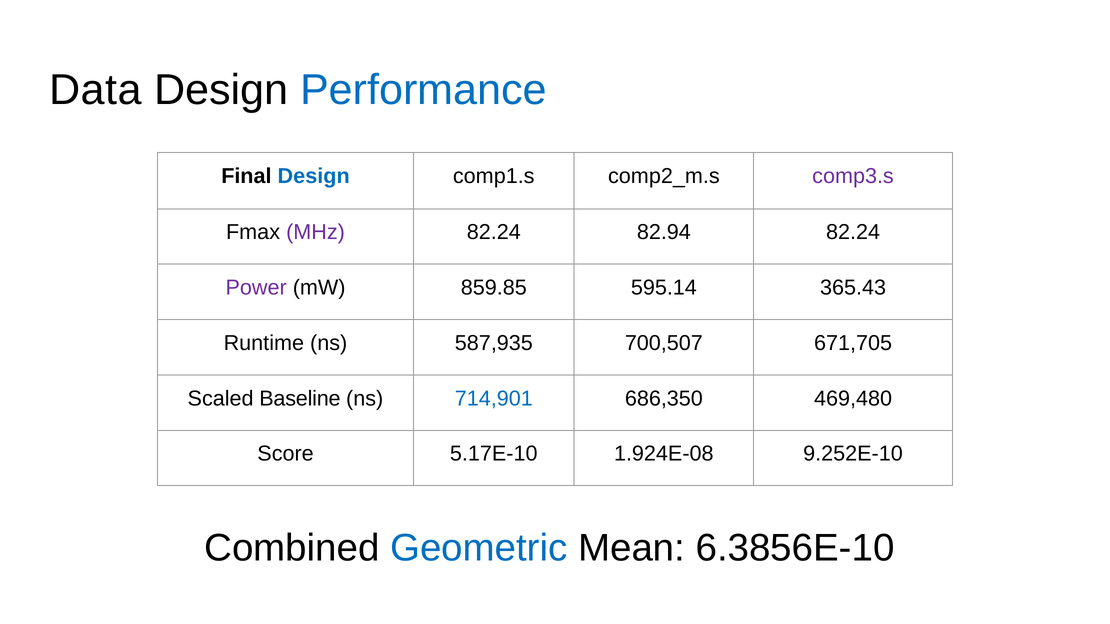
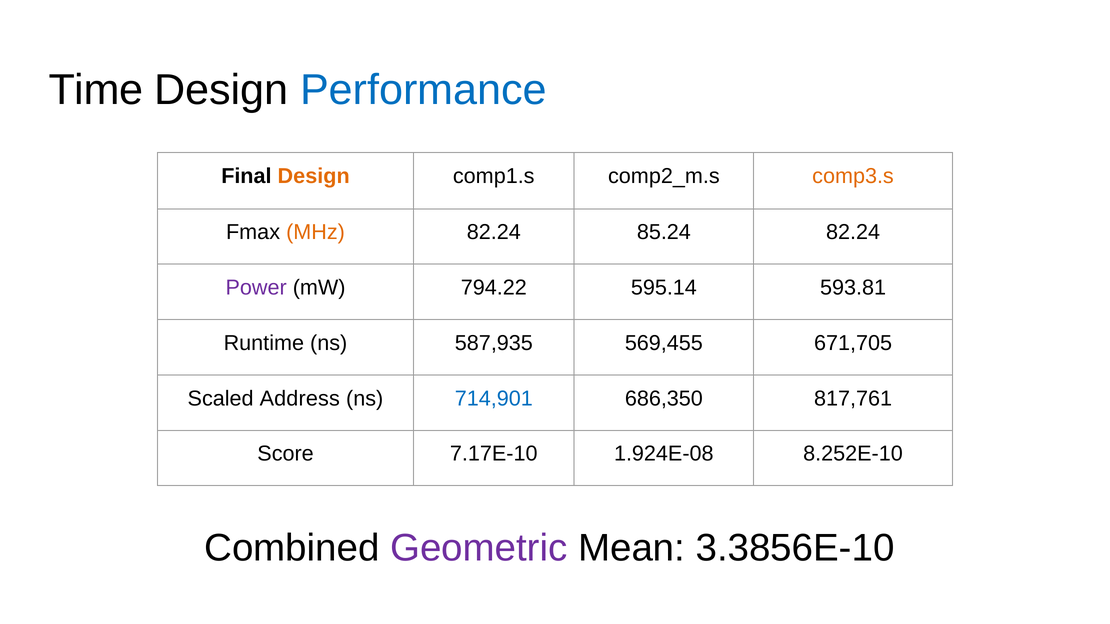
Data: Data -> Time (96, 90)
Design colour: blue -> orange (314, 176)
comp3.s colour: purple -> orange (853, 176)
MHz colour: purple -> orange (316, 232)
82.94: 82.94 -> 85.24 (664, 232)
859.85: 859.85 -> 794.22 (494, 288)
365.43: 365.43 -> 593.81 (853, 288)
700,507: 700,507 -> 569,455 (664, 343)
Baseline: Baseline -> Address (300, 399)
469,480: 469,480 -> 817,761 (853, 399)
5.17E-10: 5.17E-10 -> 7.17E-10 (494, 454)
9.252E-10: 9.252E-10 -> 8.252E-10 (853, 454)
Geometric colour: blue -> purple (479, 548)
6.3856E-10: 6.3856E-10 -> 3.3856E-10 (795, 548)
